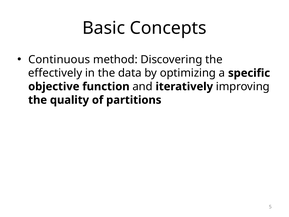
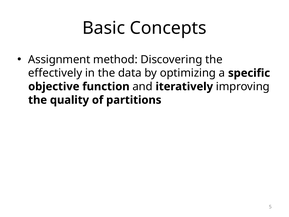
Continuous: Continuous -> Assignment (59, 60)
